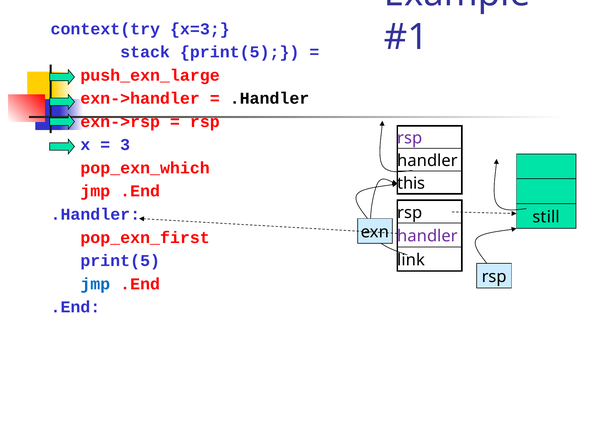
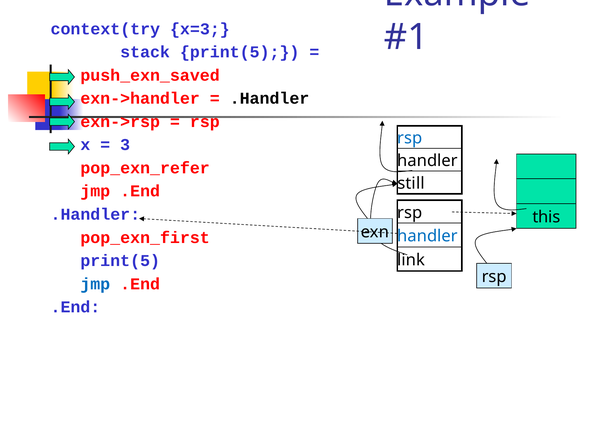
push_exn_large: push_exn_large -> push_exn_saved (150, 75)
rsp colour: purple -> blue (410, 138)
pop_exn_which: pop_exn_which -> pop_exn_refer (145, 168)
this: this -> still (411, 183)
still: still -> this (546, 217)
handler colour: purple -> blue (428, 236)
